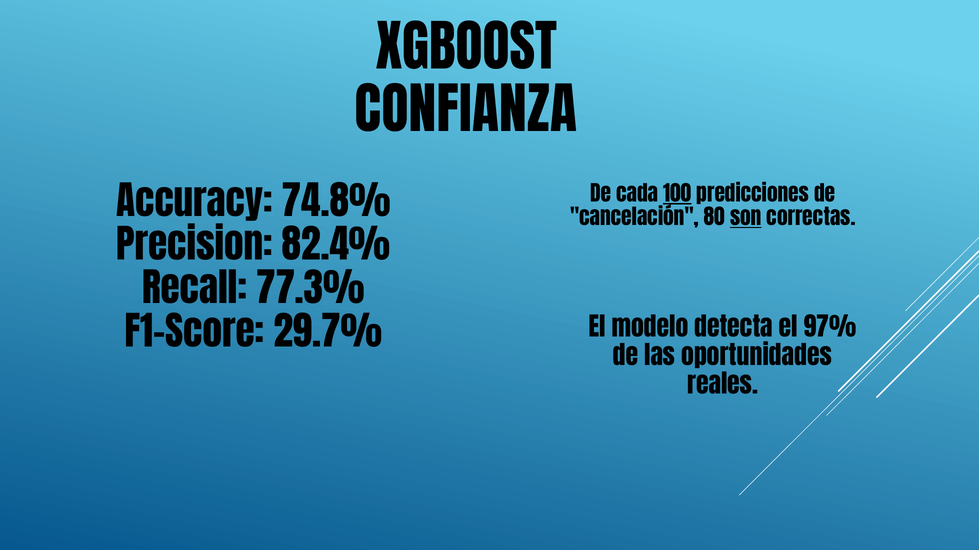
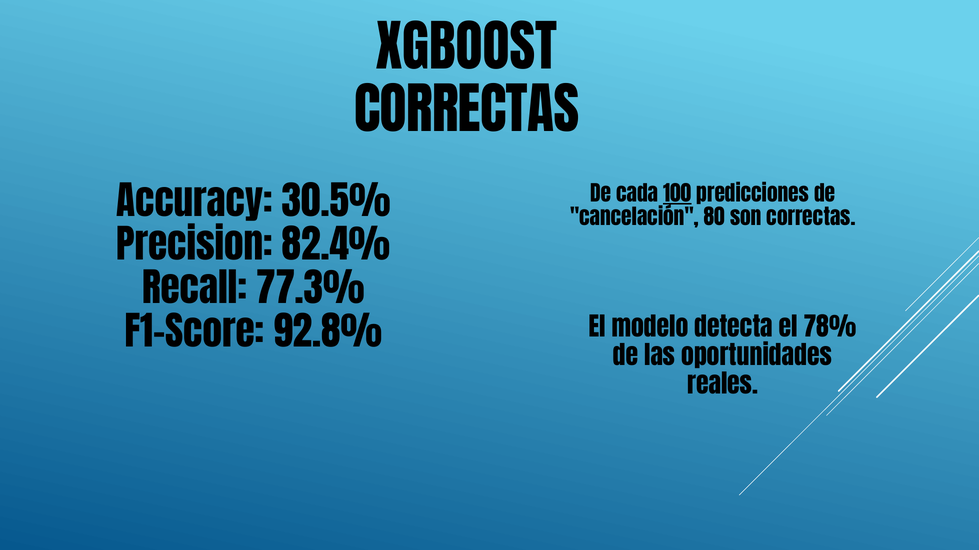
CONFIANZA: CONFIANZA -> CORRECTAS (467, 113)
74.8%: 74.8% -> 30.5% (336, 204)
son underline: present -> none (746, 219)
97%: 97% -> 78% (830, 329)
29.7%: 29.7% -> 92.8% (328, 334)
